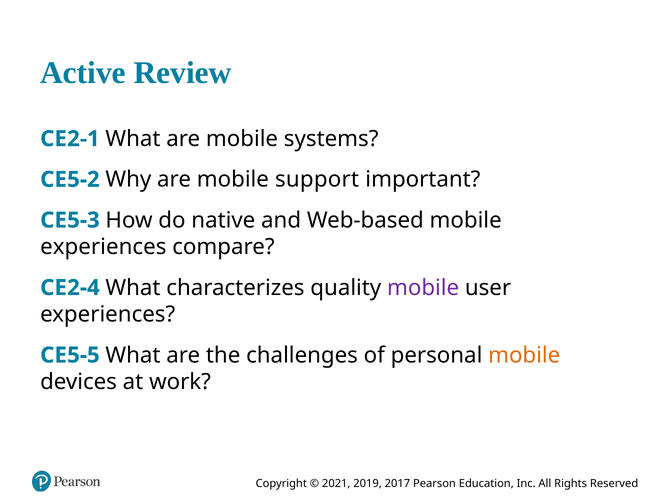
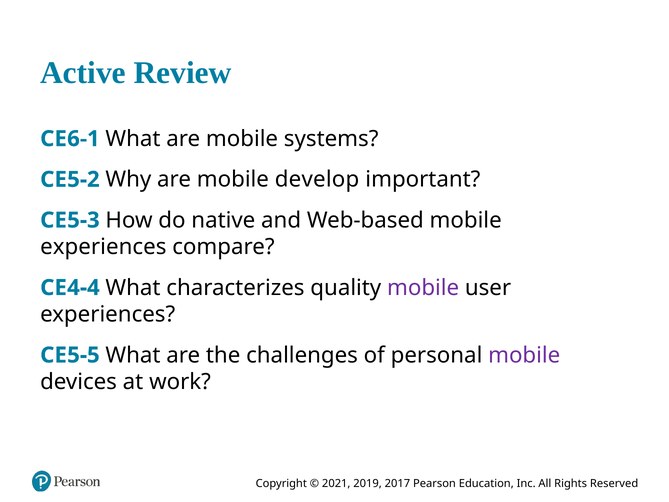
2-1: 2-1 -> 6-1 (83, 139)
support: support -> develop (317, 179)
2-4: 2-4 -> 4-4 (83, 288)
mobile colour: orange -> purple (524, 355)
